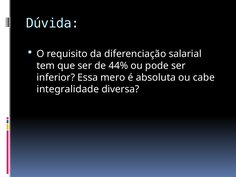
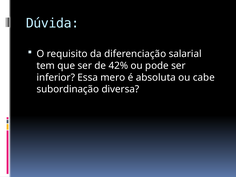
44%: 44% -> 42% (118, 66)
integralidade: integralidade -> subordinação (68, 89)
